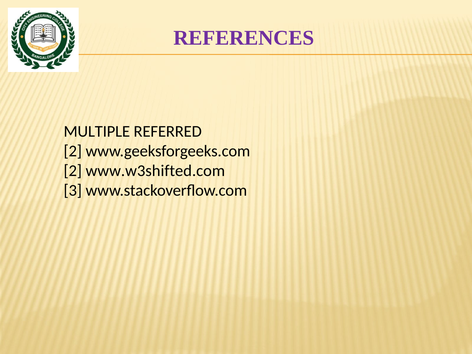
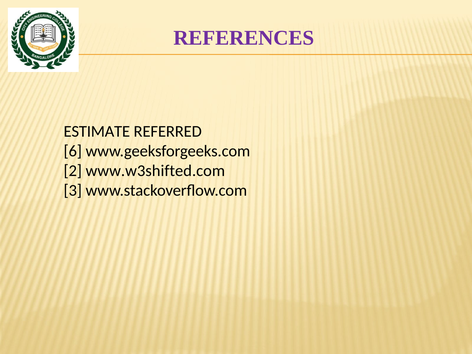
MULTIPLE: MULTIPLE -> ESTIMATE (97, 131)
2: 2 -> 6 (73, 151)
